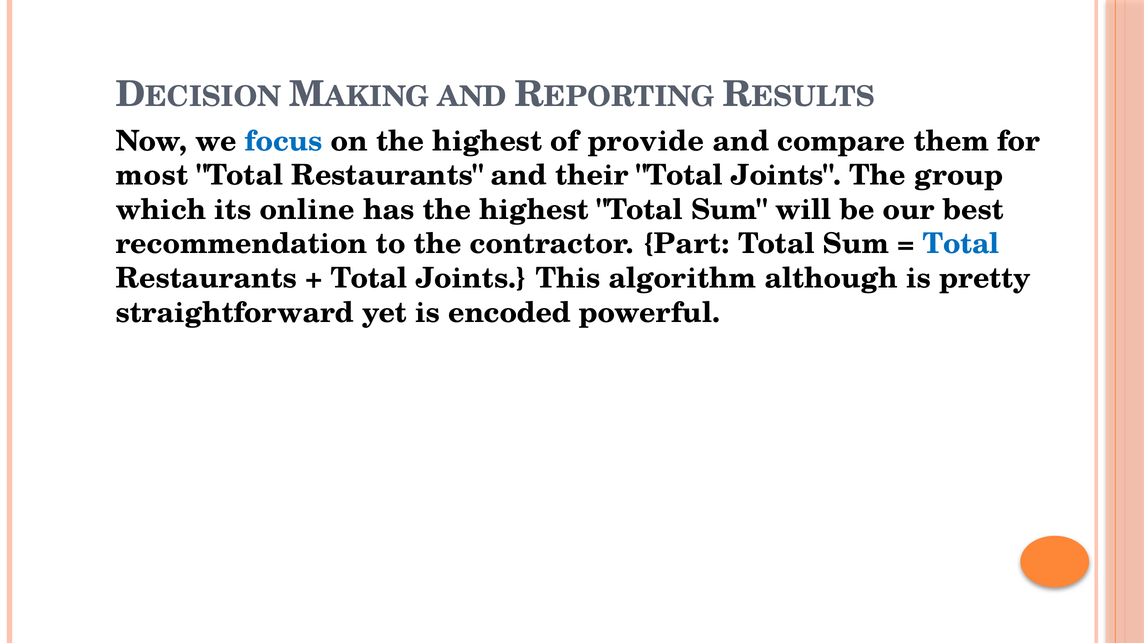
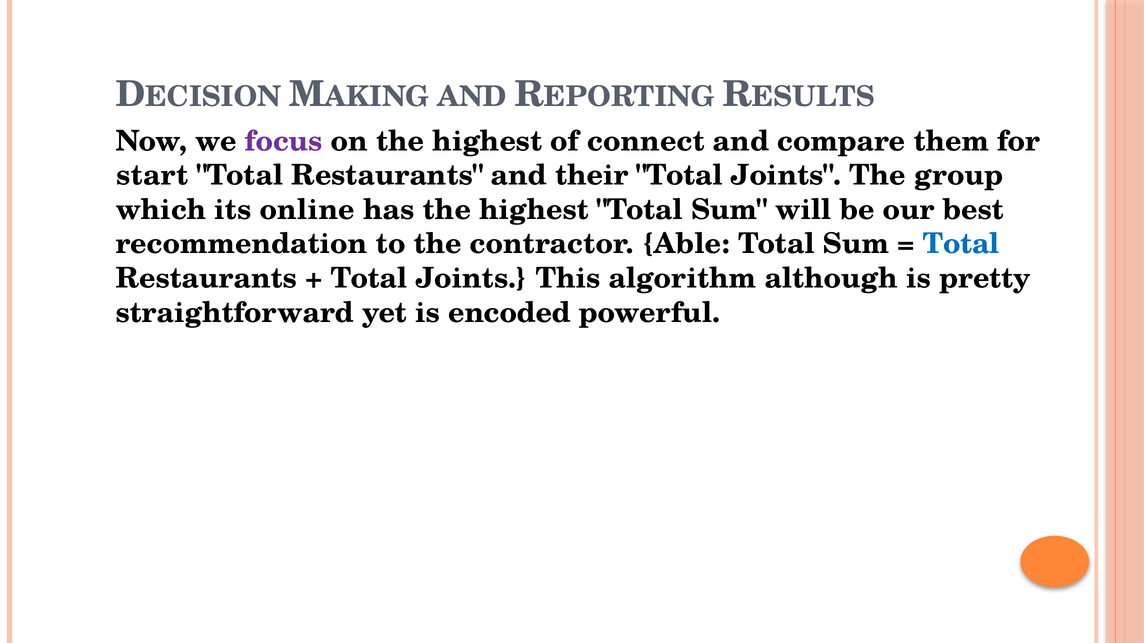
focus colour: blue -> purple (284, 141)
provide: provide -> connect (646, 141)
most: most -> start (152, 176)
Part: Part -> Able (686, 244)
